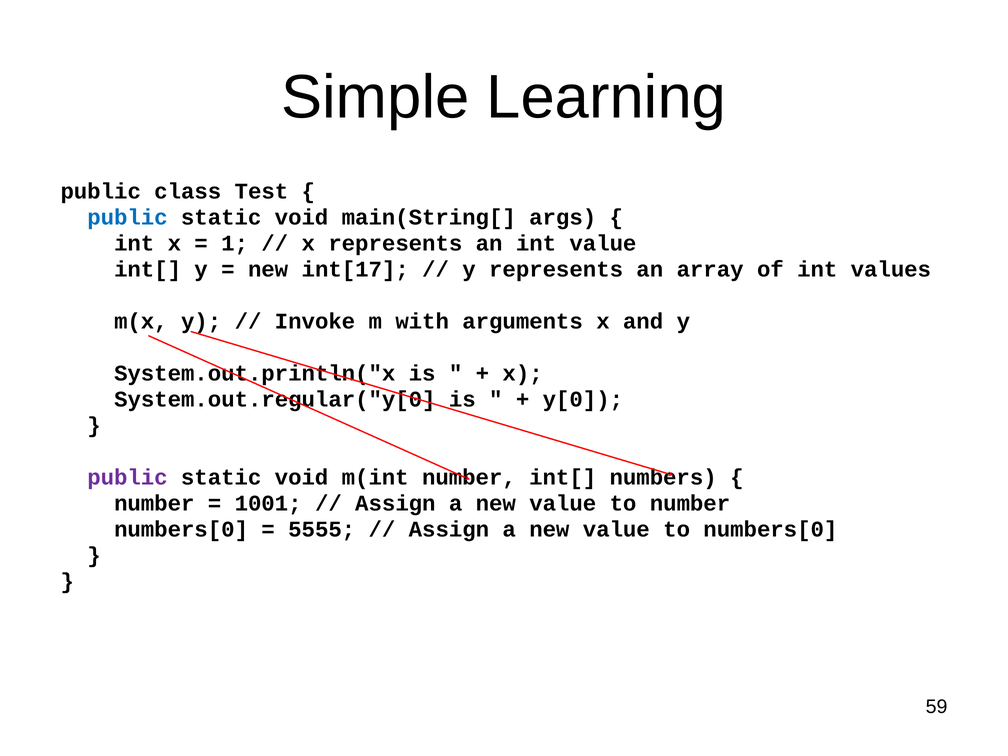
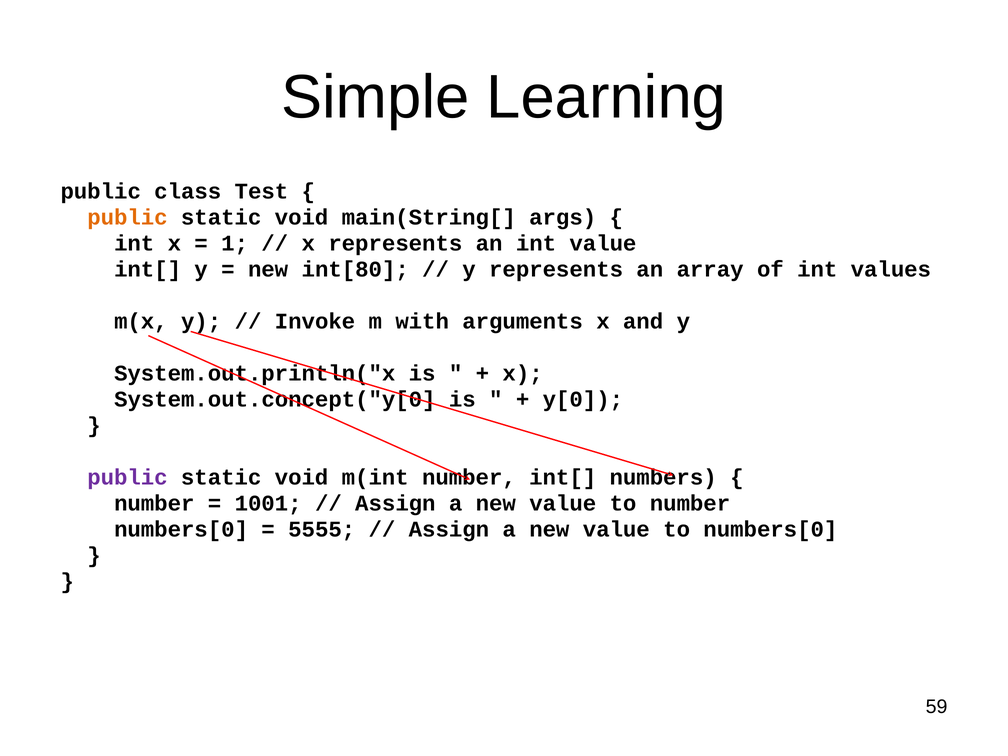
public colour: blue -> orange (127, 217)
int[17: int[17 -> int[80 (355, 269)
System.out.regular("y[0: System.out.regular("y[0 -> System.out.concept("y[0 (275, 399)
